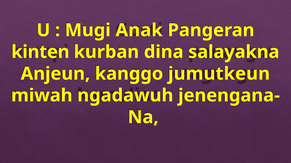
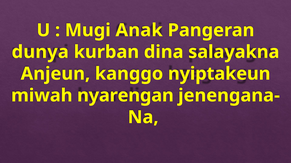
kinten: kinten -> dunya (40, 52)
jumutkeun: jumutkeun -> nyiptakeun (219, 74)
ngadawuh: ngadawuh -> nyarengan (125, 96)
